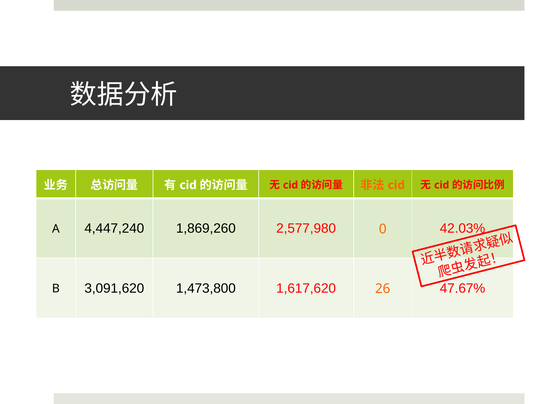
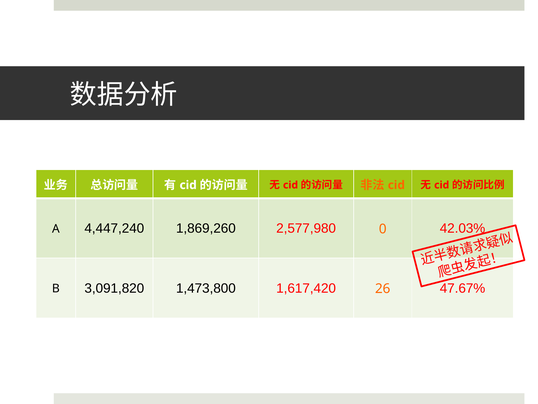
3,091,620: 3,091,620 -> 3,091,820 (114, 288)
1,617,620: 1,617,620 -> 1,617,420 (306, 288)
